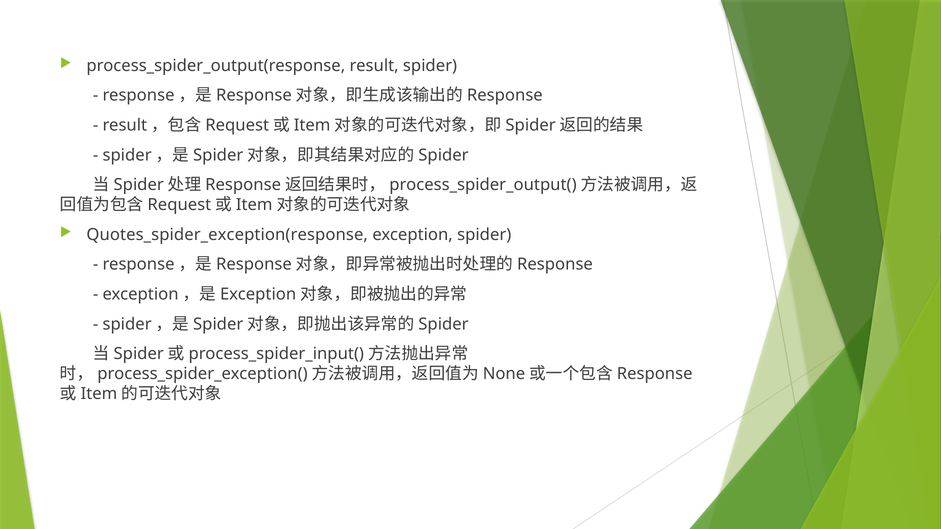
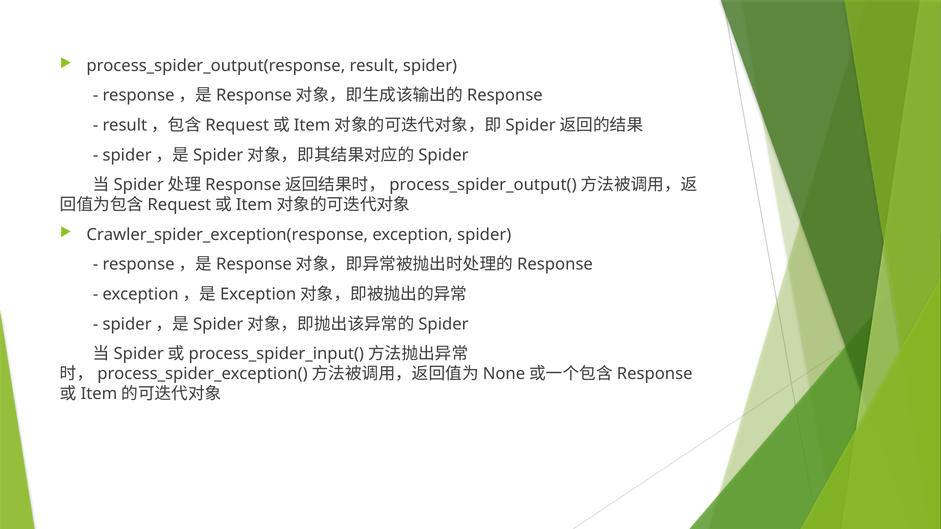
Quotes_spider_exception(response: Quotes_spider_exception(response -> Crawler_spider_exception(response (227, 235)
